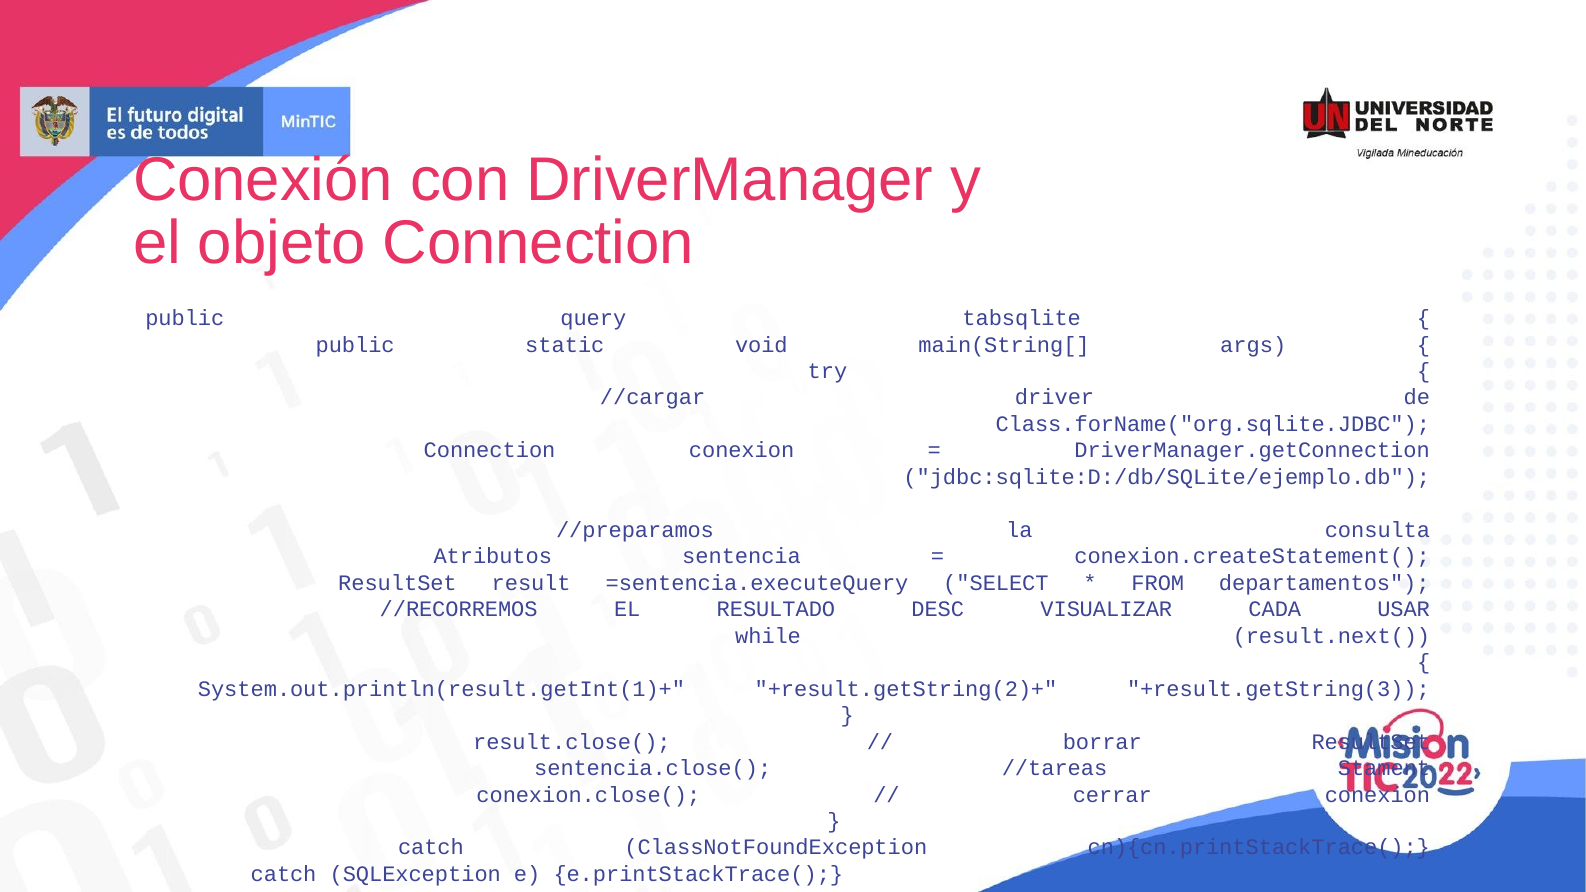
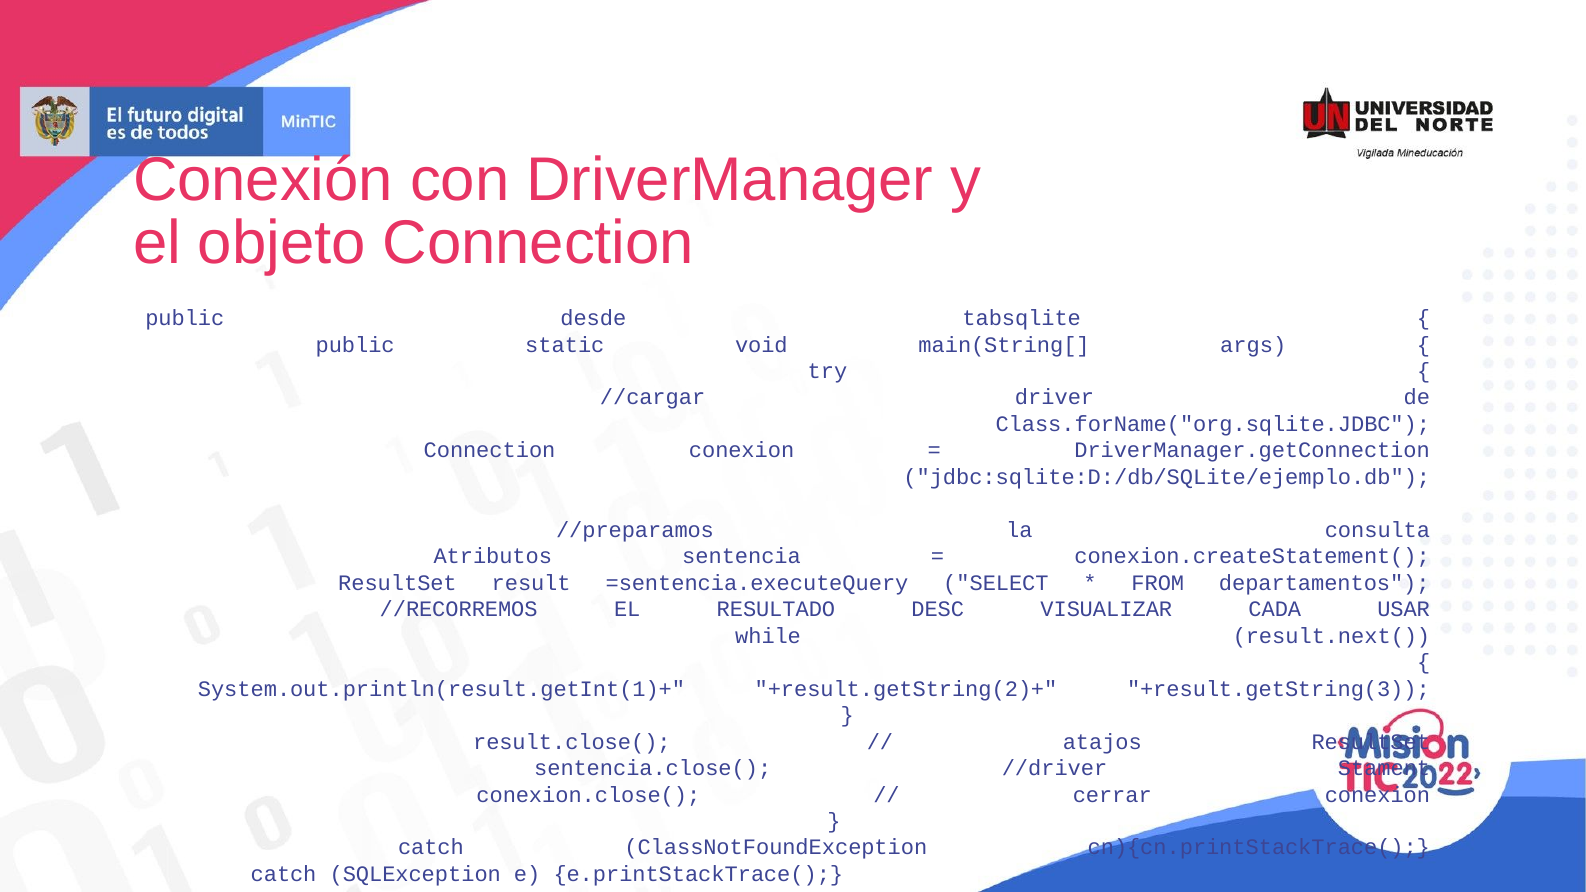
query: query -> desde (593, 318)
borrar: borrar -> atajos (1102, 742)
//tareas: //tareas -> //driver (1055, 768)
